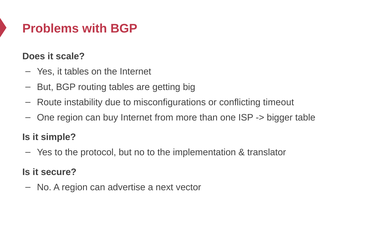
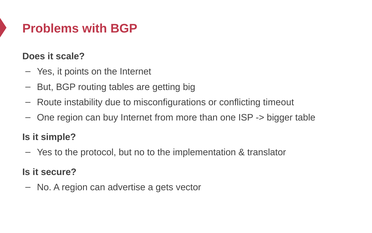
it tables: tables -> points (77, 72)
next: next -> gets (164, 187)
